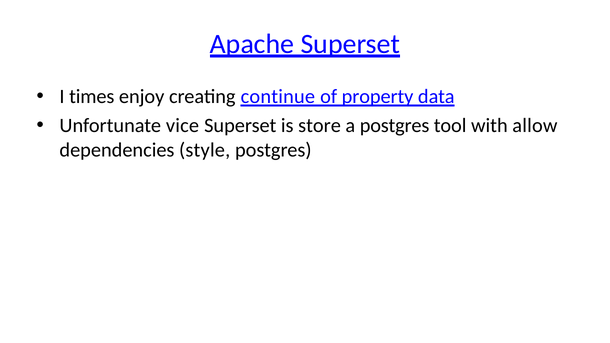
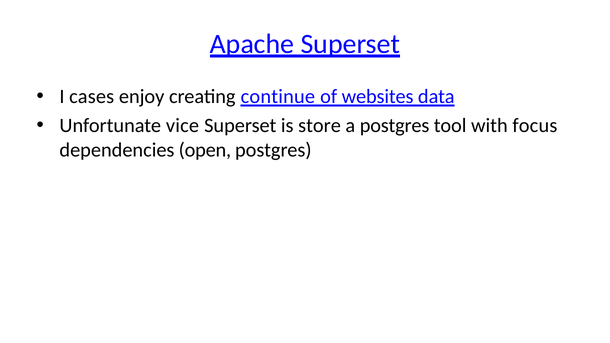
times: times -> cases (92, 97)
property: property -> websites (378, 97)
allow: allow -> focus (535, 126)
style: style -> open (205, 150)
